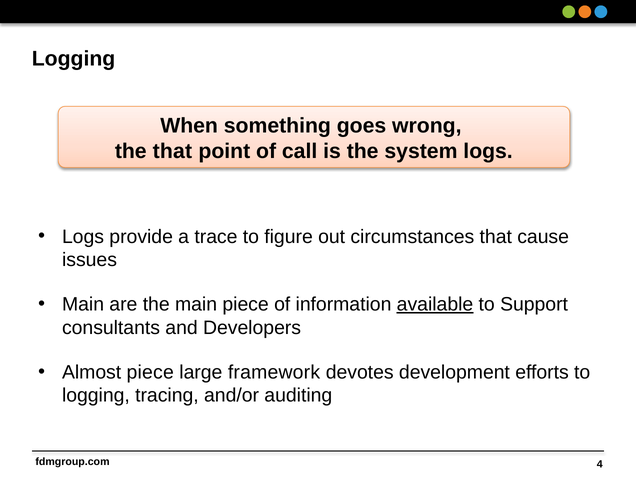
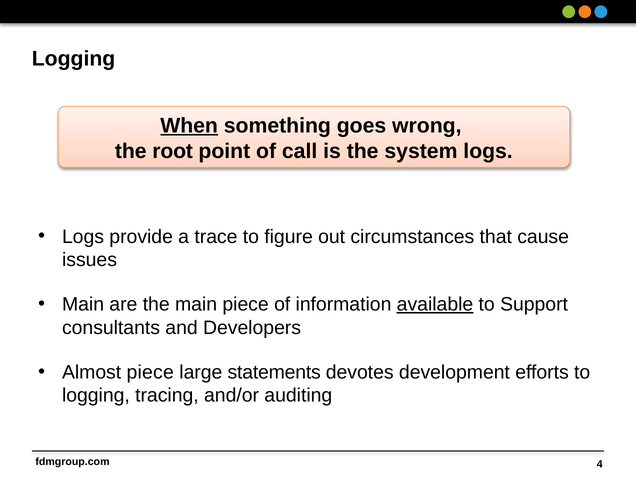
When underline: none -> present (189, 126)
the that: that -> root (173, 151)
framework: framework -> statements (274, 372)
